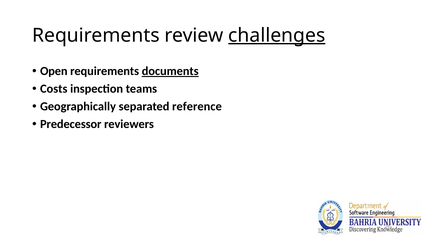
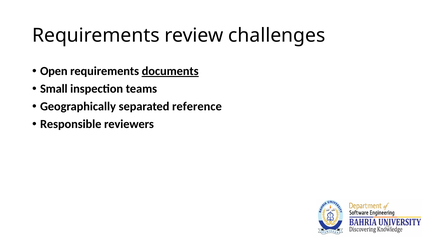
challenges underline: present -> none (277, 35)
Costs: Costs -> Small (54, 89)
Predecessor: Predecessor -> Responsible (71, 124)
